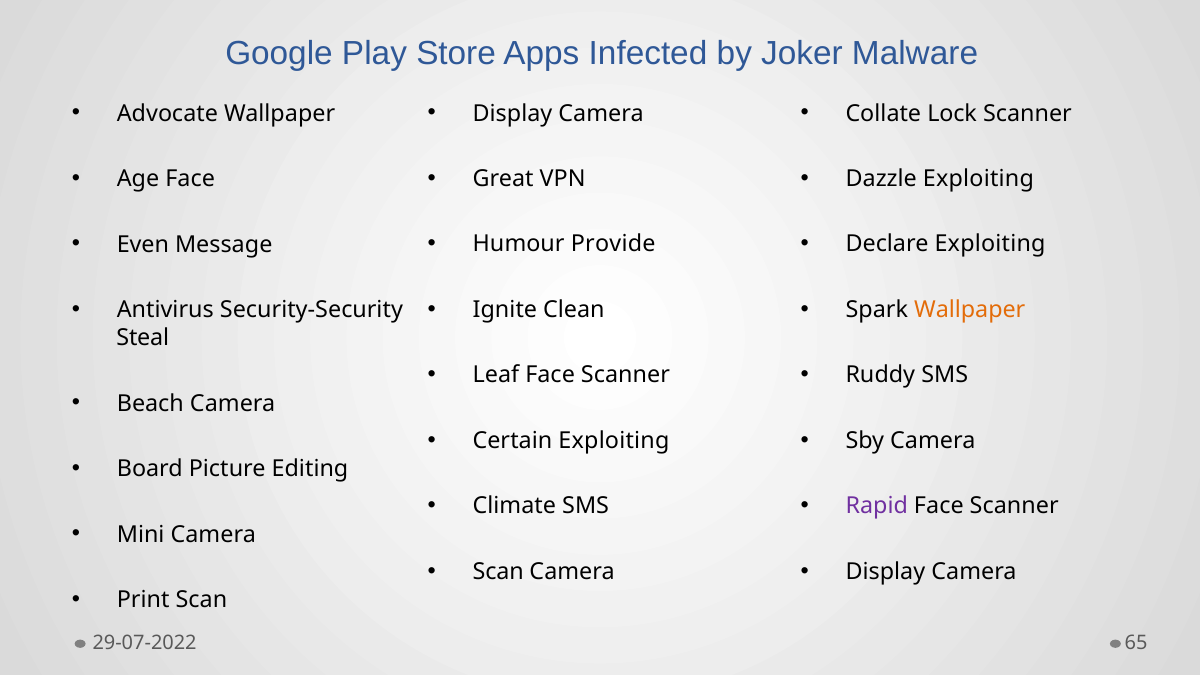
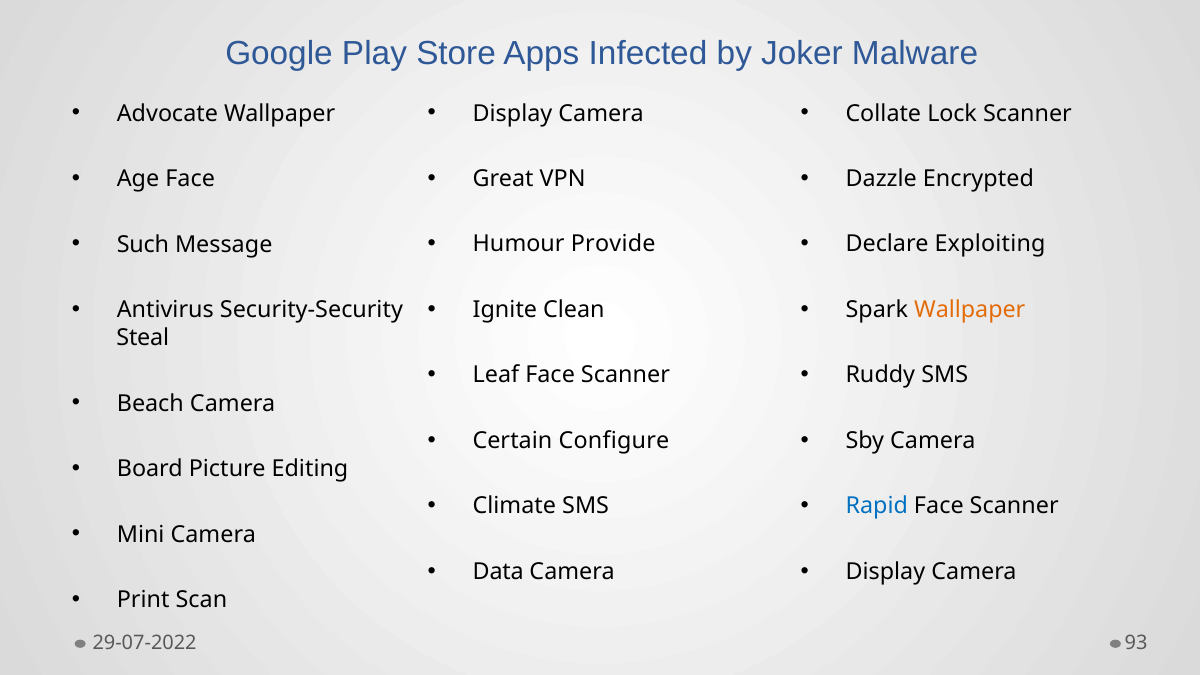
Dazzle Exploiting: Exploiting -> Encrypted (978, 179)
Even: Even -> Such (143, 244)
Certain Exploiting: Exploiting -> Configure (614, 441)
Rapid colour: purple -> blue (877, 506)
Scan: Scan -> Data (498, 572)
65: 65 -> 93 (1136, 643)
